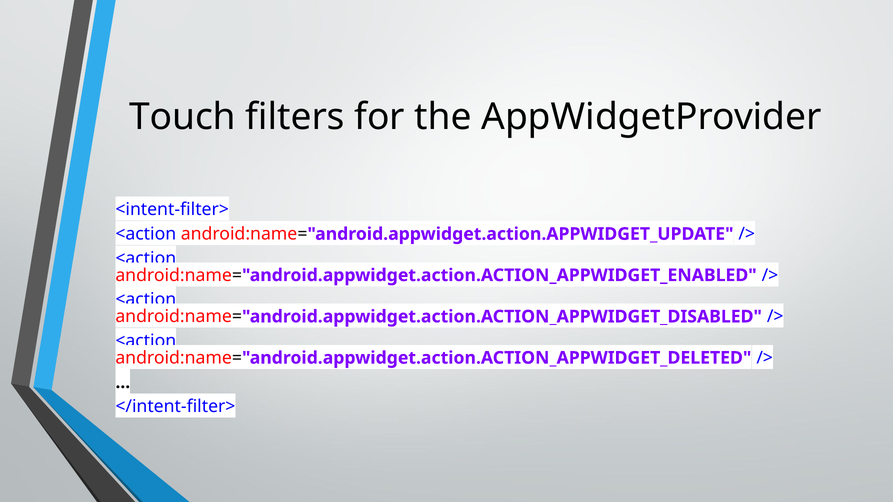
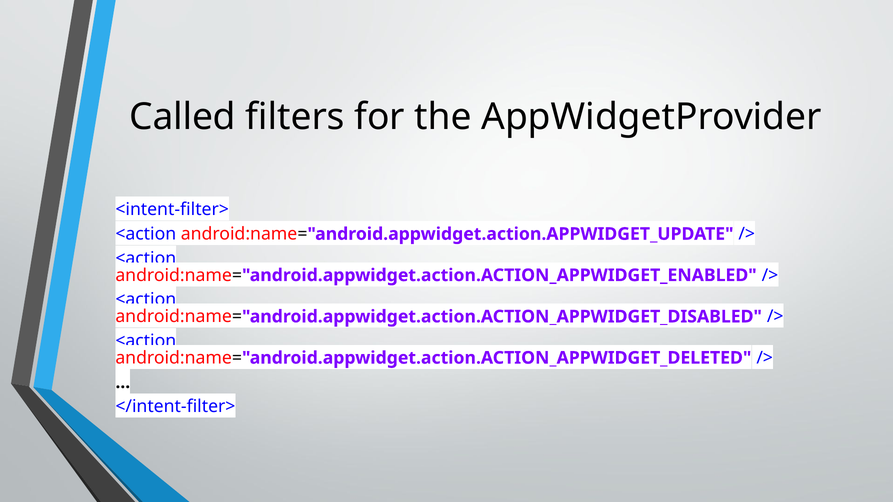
Touch: Touch -> Called (183, 117)
